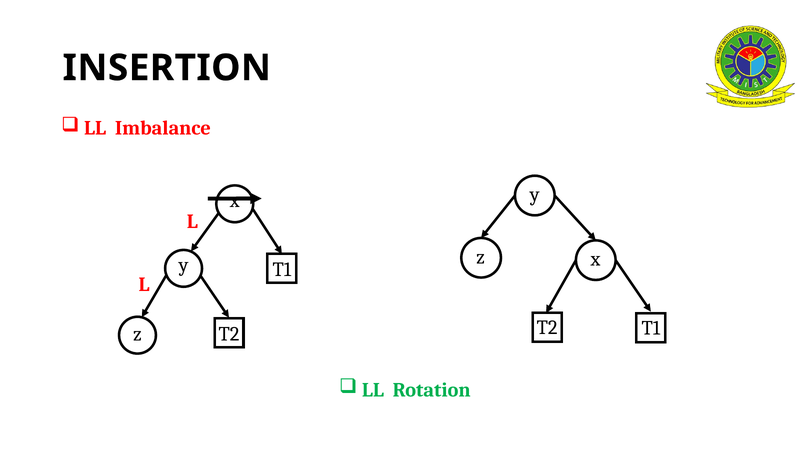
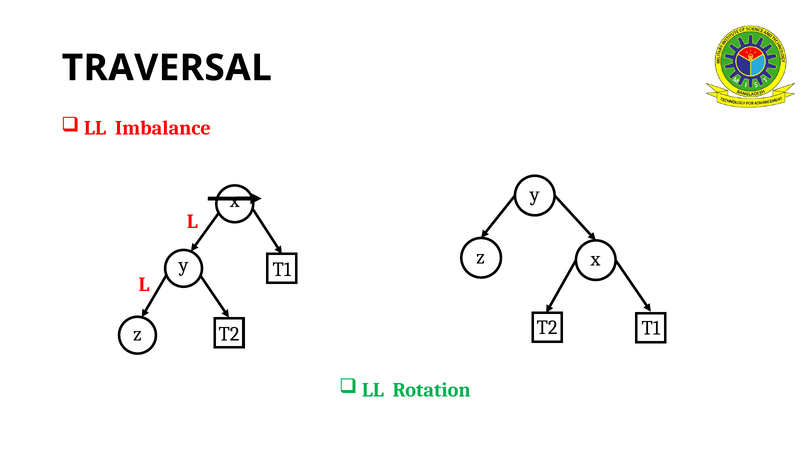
INSERTION: INSERTION -> TRAVERSAL (167, 68)
